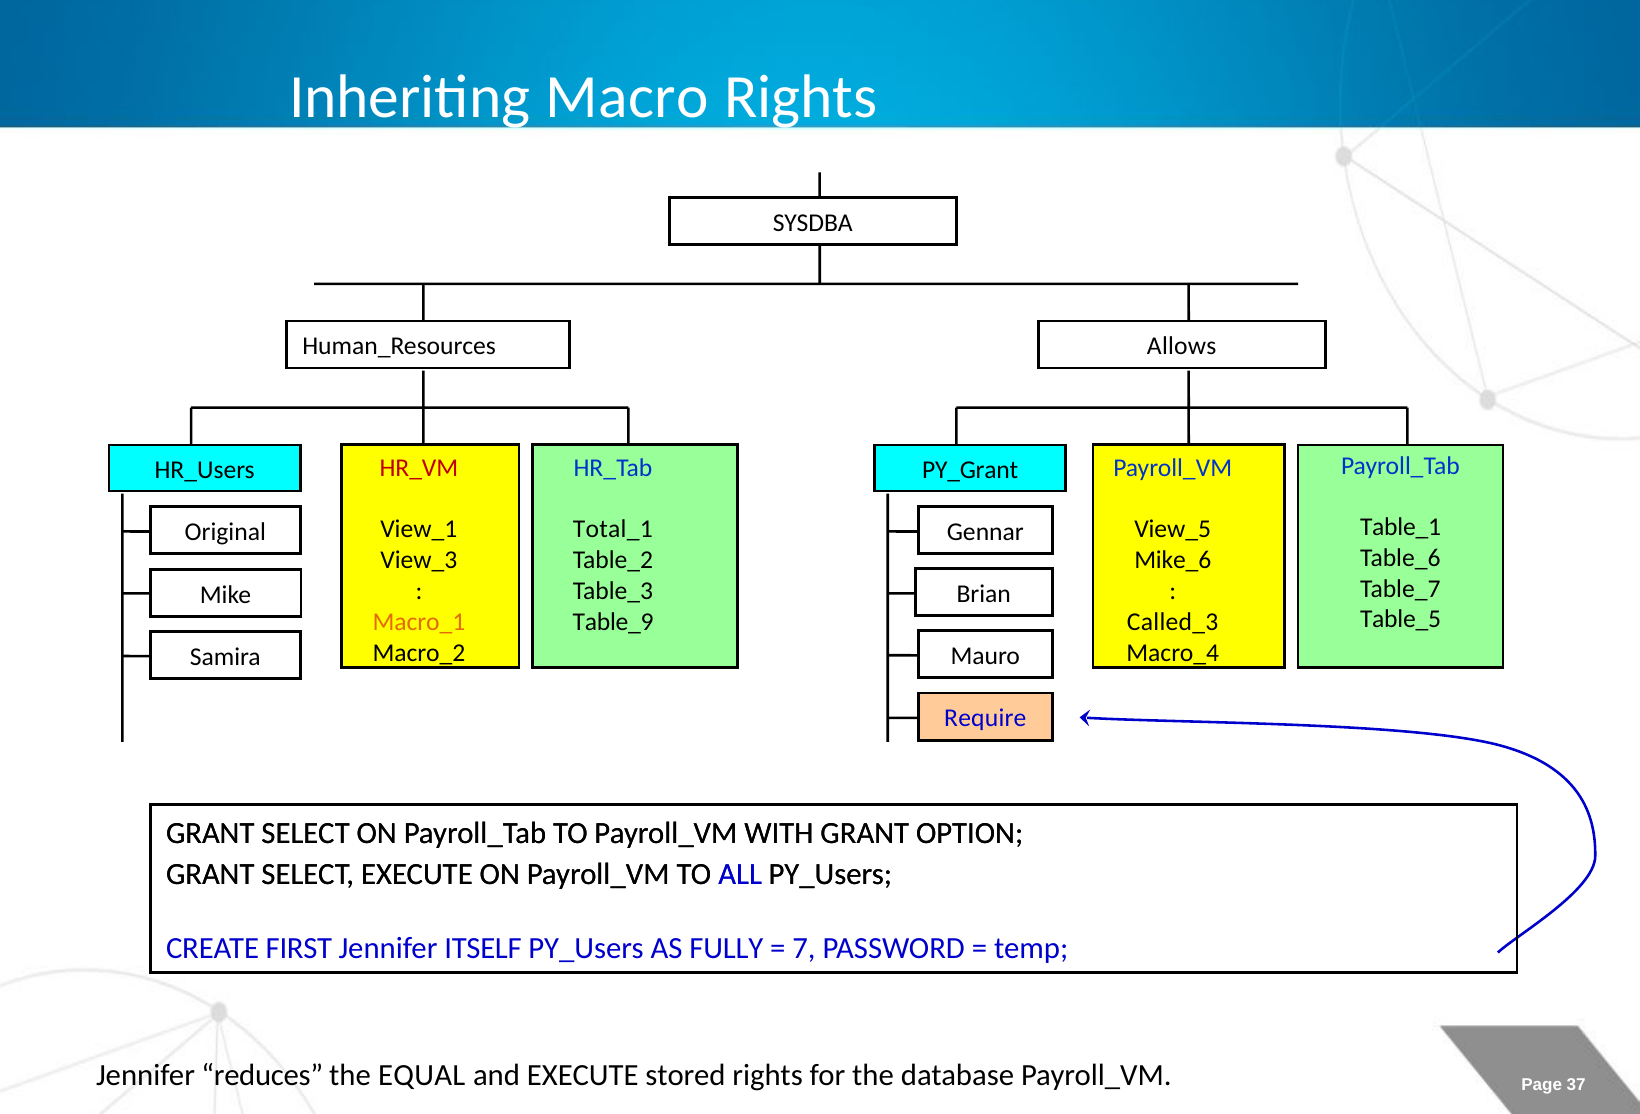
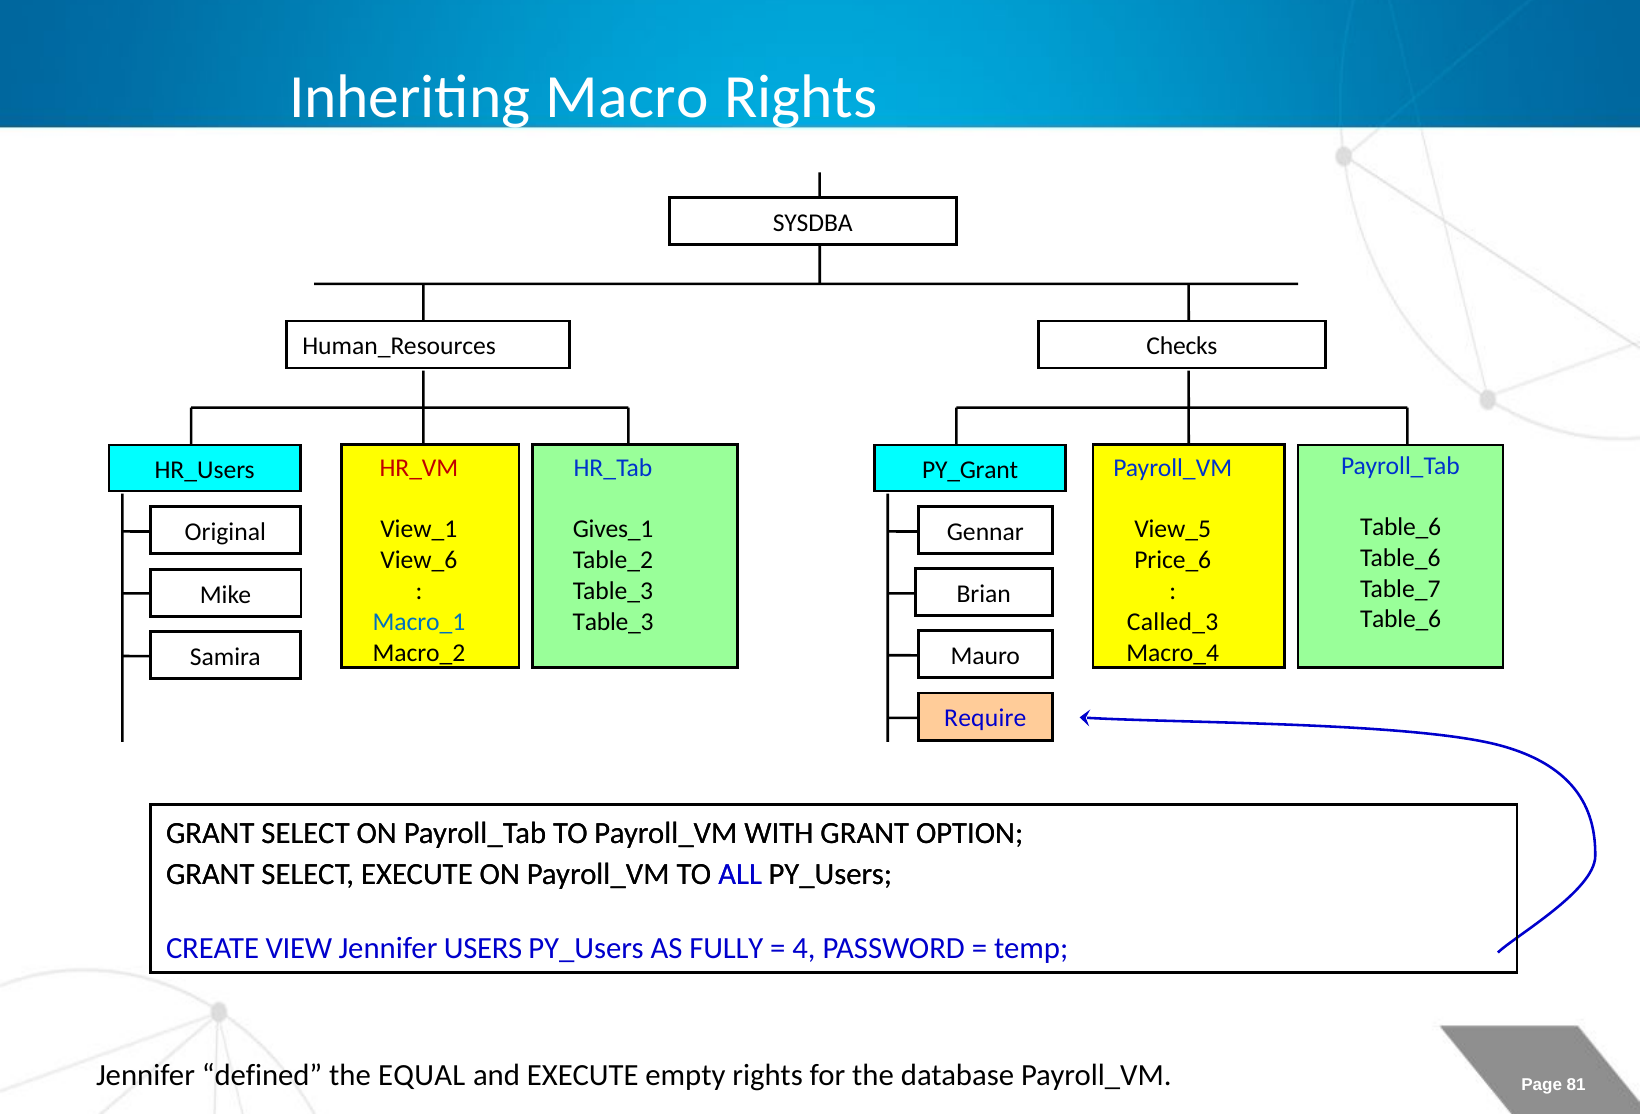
Allows: Allows -> Checks (1182, 346)
Table_1: Table_1 -> Table_6 (1400, 527)
Total_1: Total_1 -> Gives_1 (613, 529)
View_3: View_3 -> View_6 (419, 560)
Mike_6: Mike_6 -> Price_6 (1173, 560)
Table_5: Table_5 -> Table_6 (1400, 619)
Macro_1 colour: orange -> blue (419, 622)
Table_9: Table_9 -> Table_3 (613, 622)
FIRST: FIRST -> VIEW (299, 948)
ITSELF: ITSELF -> USERS (483, 948)
7: 7 -> 4 (804, 948)
reduces: reduces -> defined (262, 1075)
stored: stored -> empty (685, 1075)
37: 37 -> 81 (1576, 1085)
